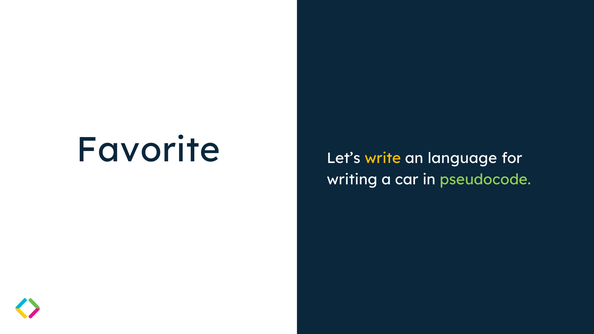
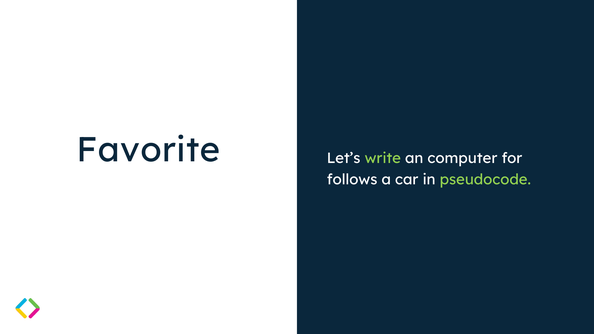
write colour: yellow -> light green (383, 158)
language: language -> computer (462, 158)
writing: writing -> follows (352, 180)
